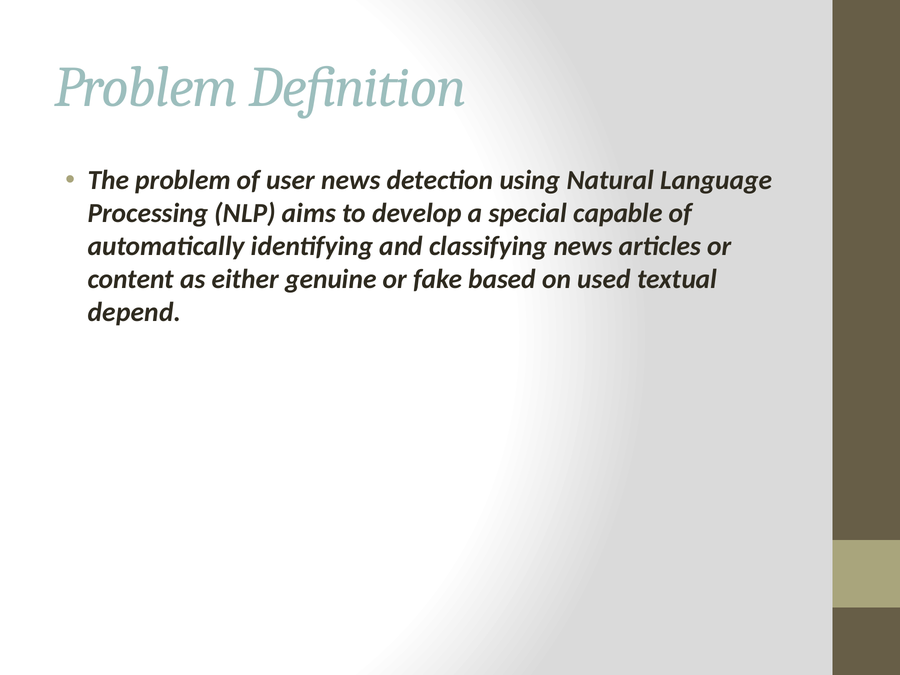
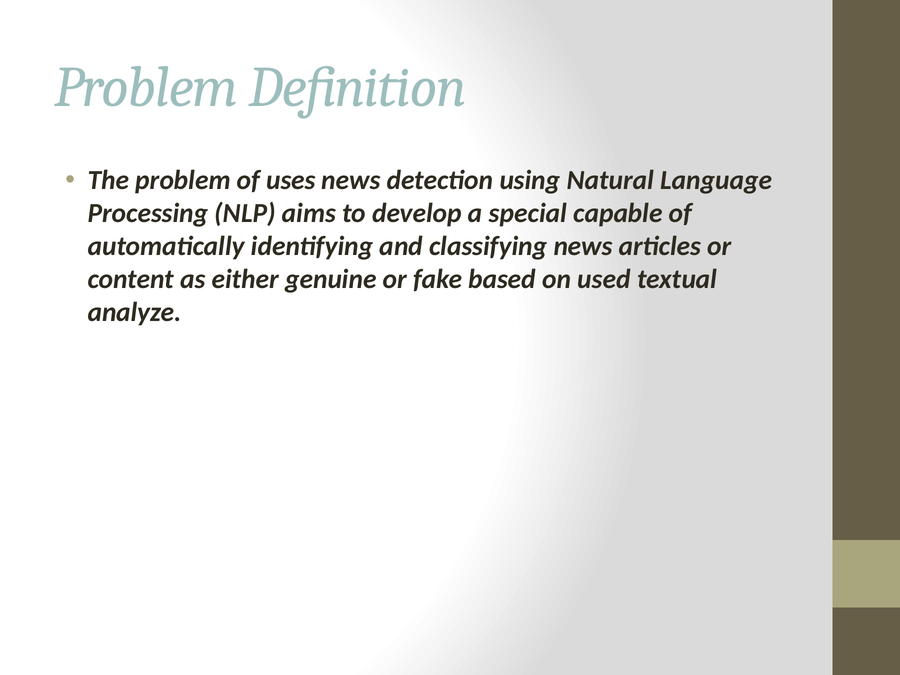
user: user -> uses (291, 180)
depend: depend -> analyze (135, 312)
